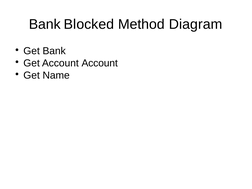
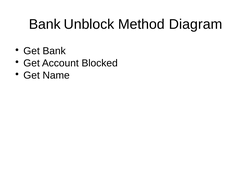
Blocked: Blocked -> Unblock (89, 24)
Account Account: Account -> Blocked (100, 63)
